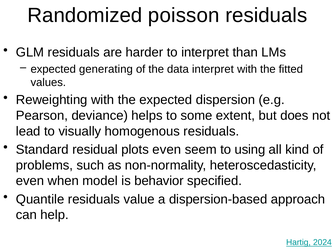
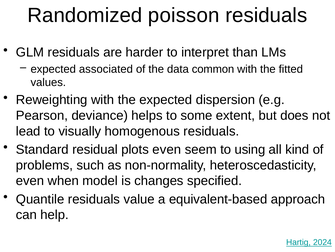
generating: generating -> associated (106, 69)
data interpret: interpret -> common (213, 69)
behavior: behavior -> changes (159, 180)
dispersion-based: dispersion-based -> equivalent-based (218, 199)
